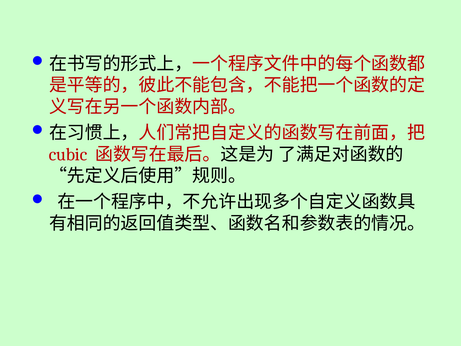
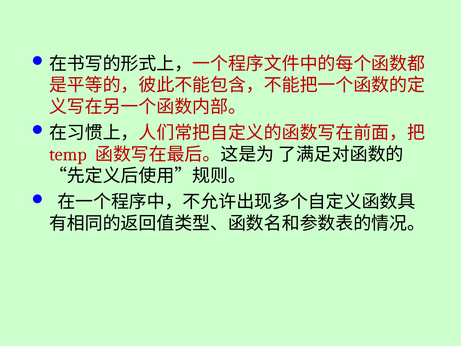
cubic: cubic -> temp (68, 154)
